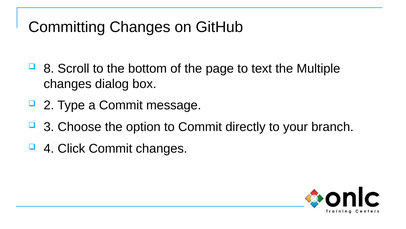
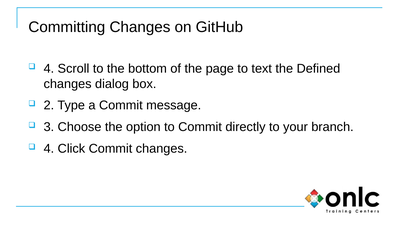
8: 8 -> 4 (49, 68)
Multiple: Multiple -> Defined (318, 68)
